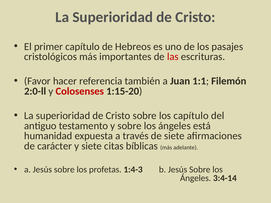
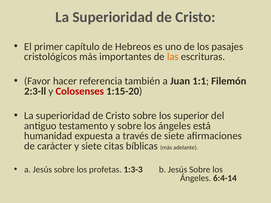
las colour: red -> orange (173, 57)
2:0-ll: 2:0-ll -> 2:3-ll (35, 91)
los capítulo: capítulo -> superior (191, 116)
1:4-3: 1:4-3 -> 1:3-3 (133, 170)
3:4-14: 3:4-14 -> 6:4-14 (225, 178)
